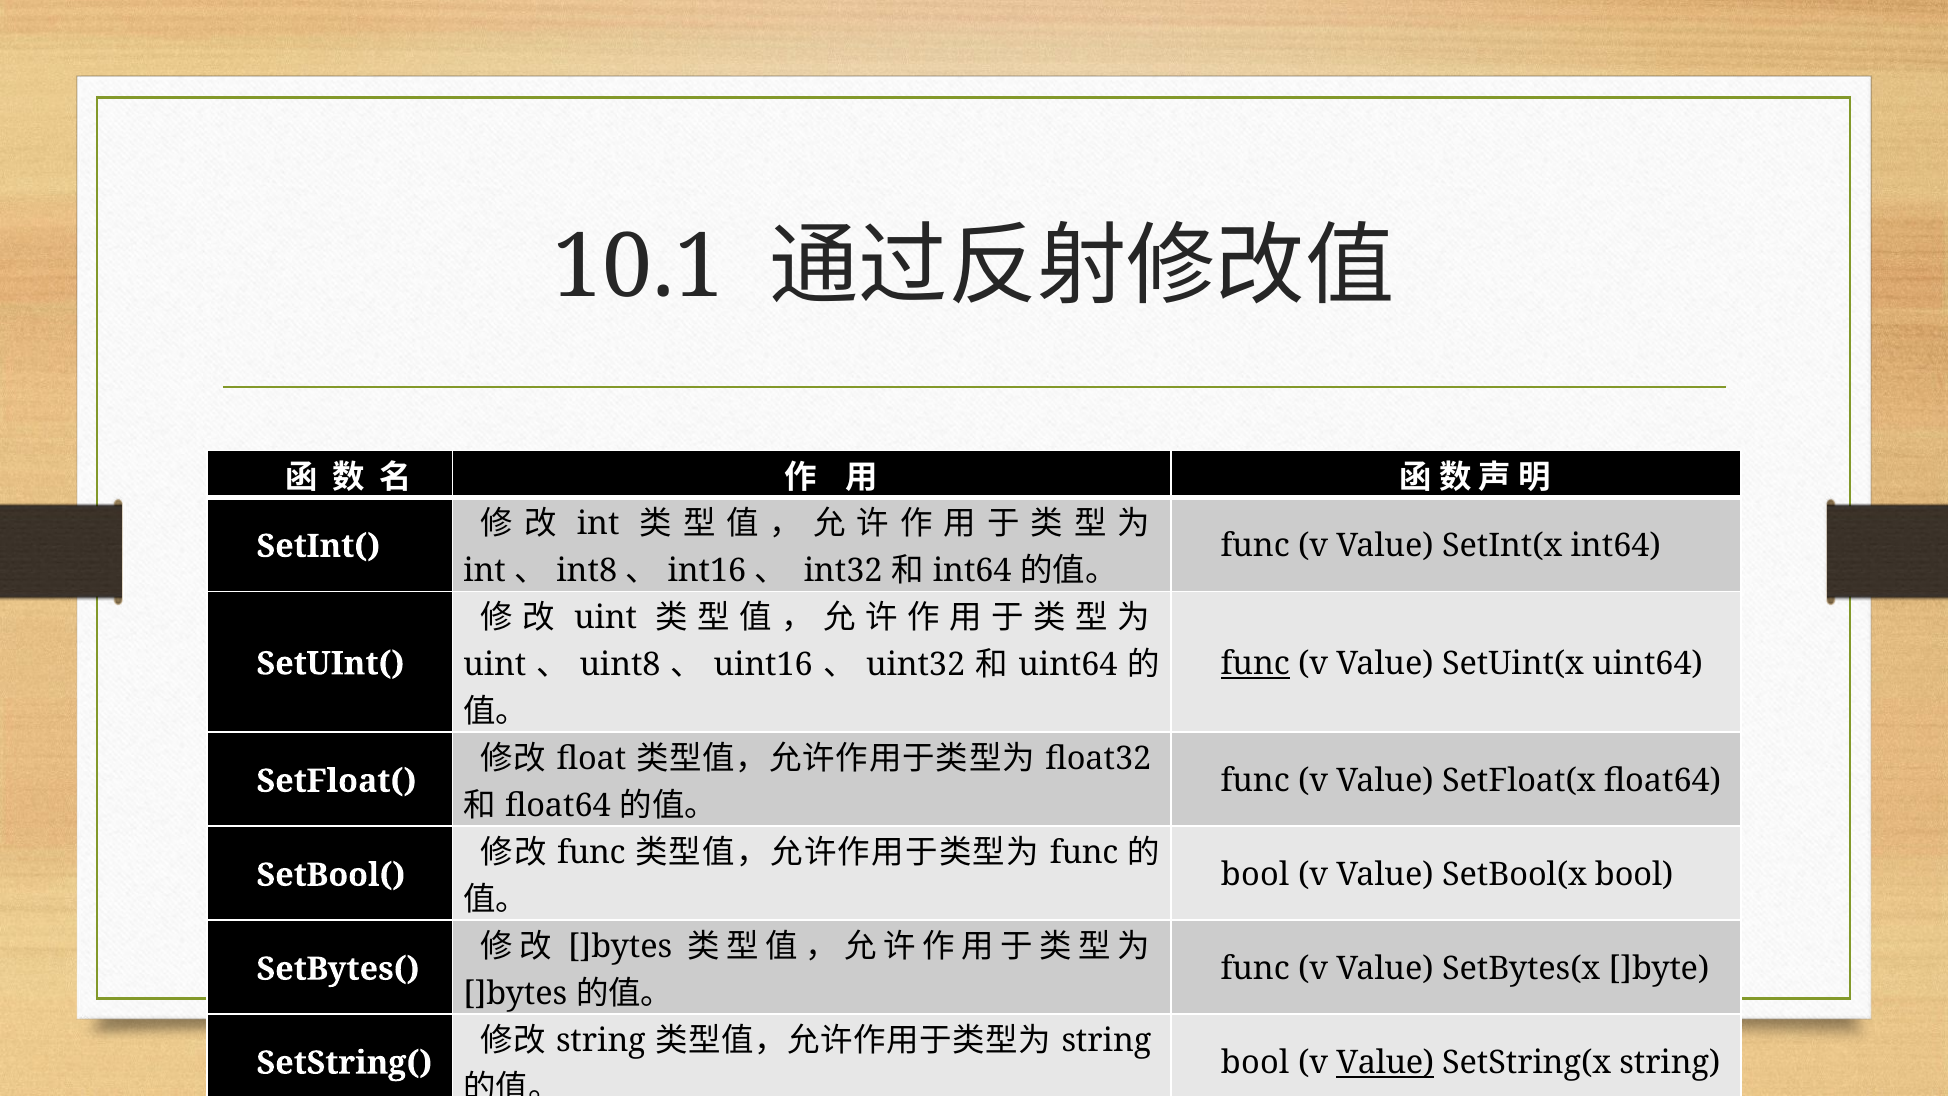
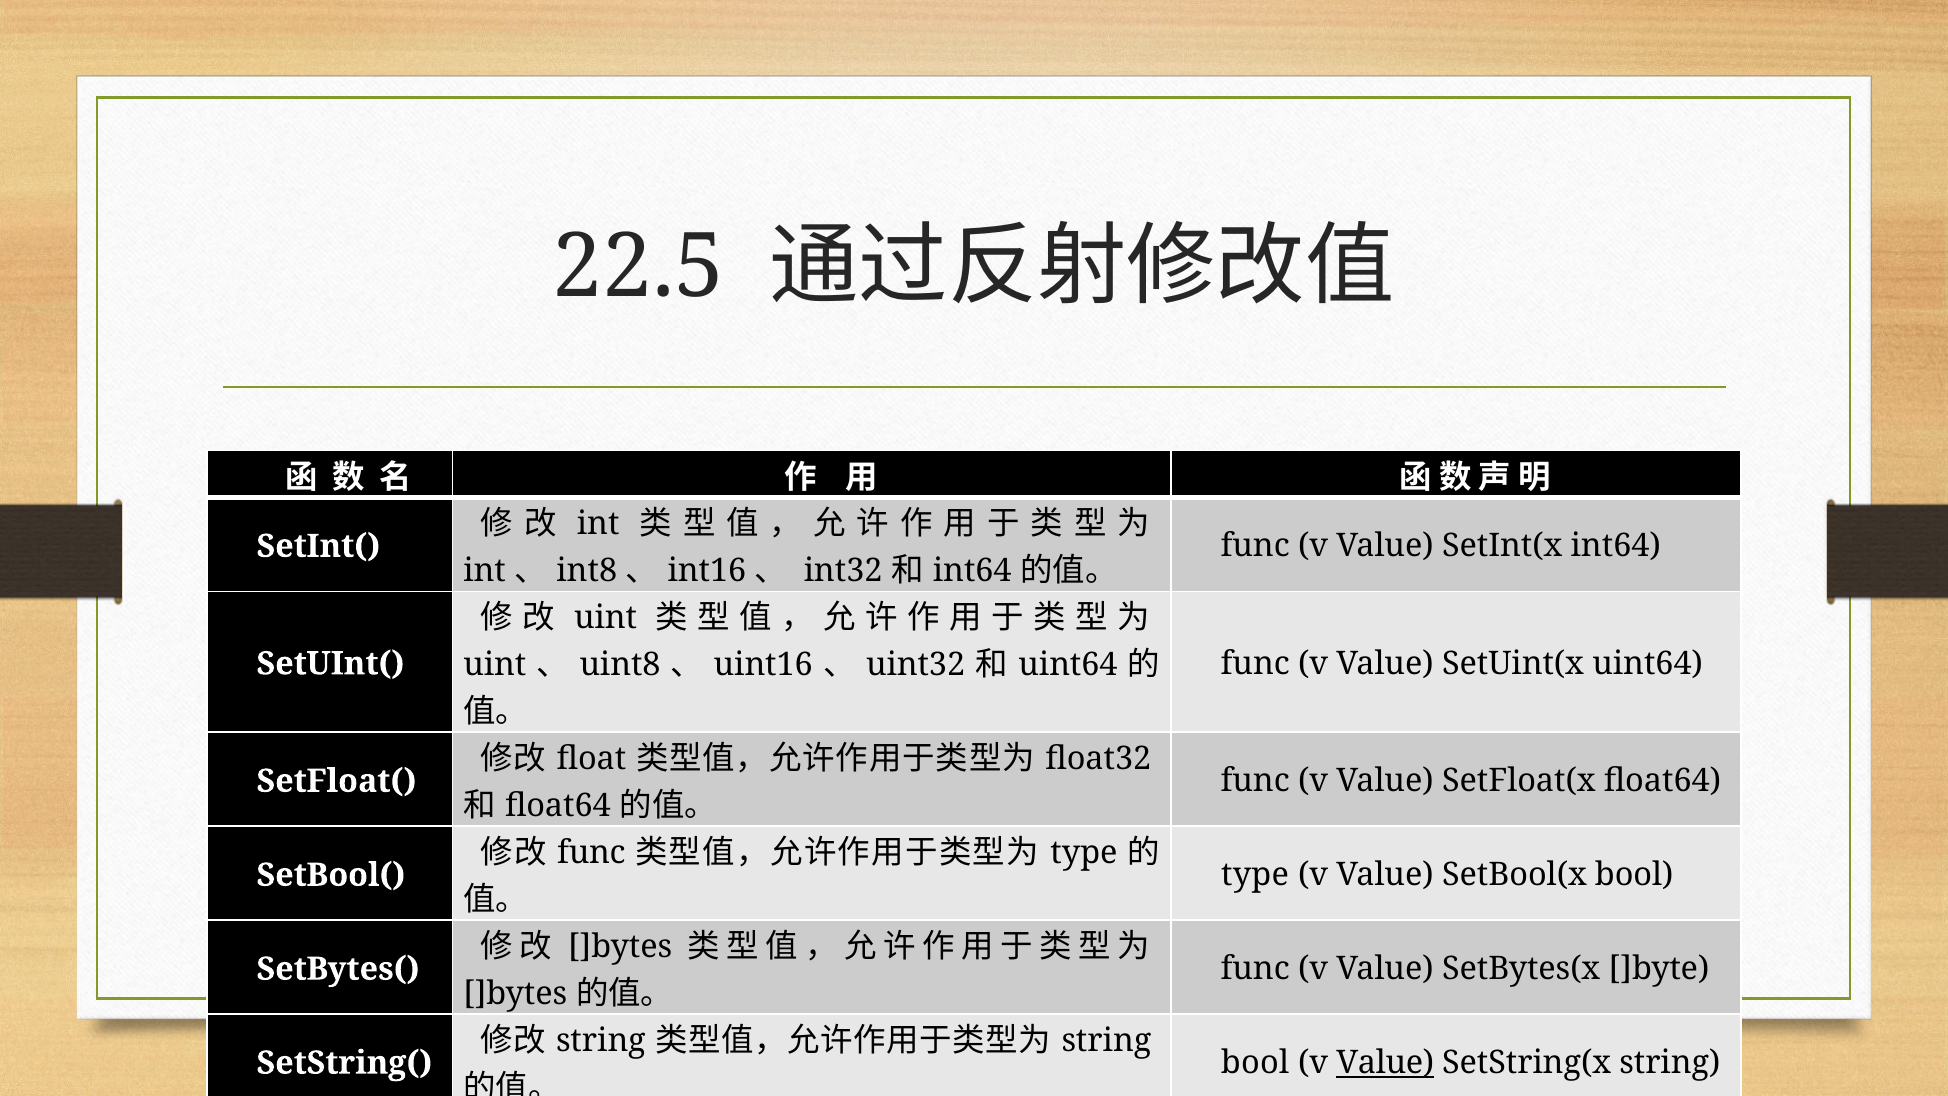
10.1: 10.1 -> 22.5 (639, 267)
func underline: present -> none (1255, 664)
func: func -> type (1084, 853)
bool: bool -> type (1255, 875)
